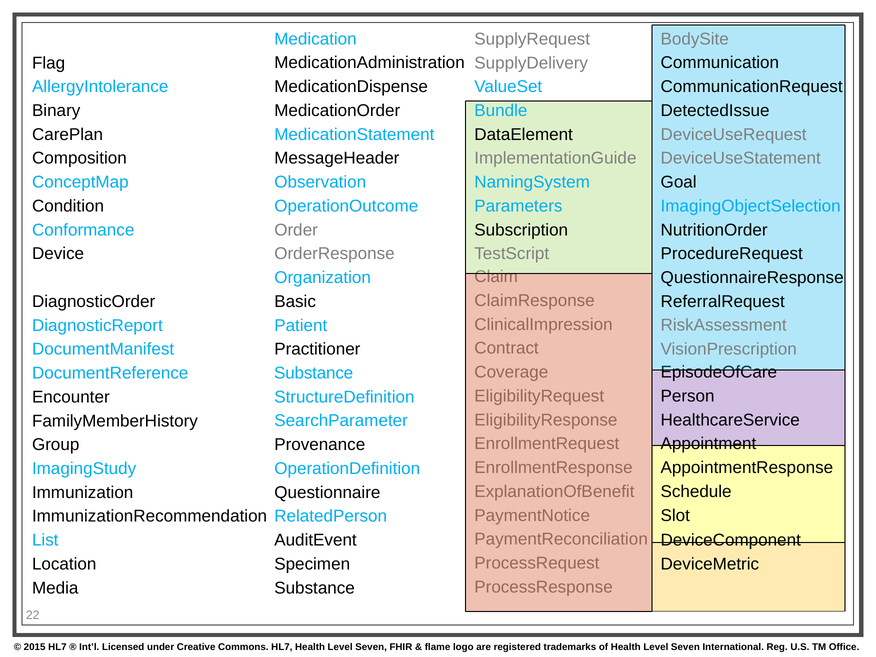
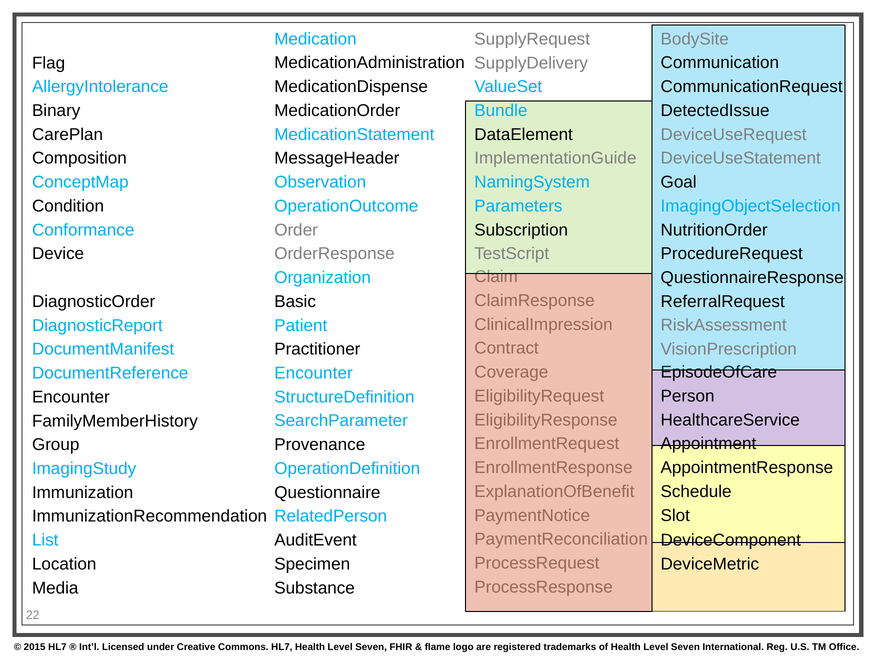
Substance: Substance -> Encounter (314, 373)
